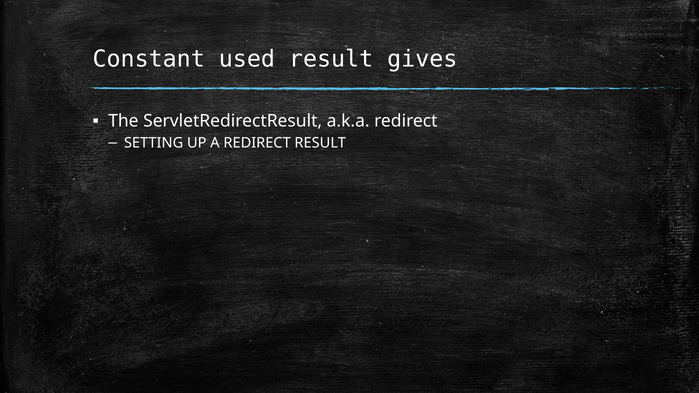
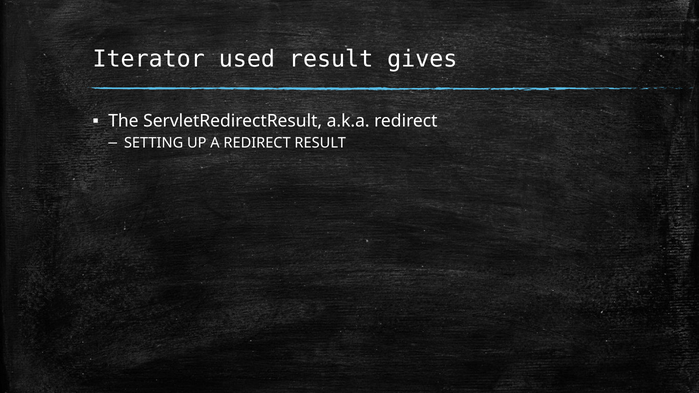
Constant: Constant -> Iterator (149, 59)
